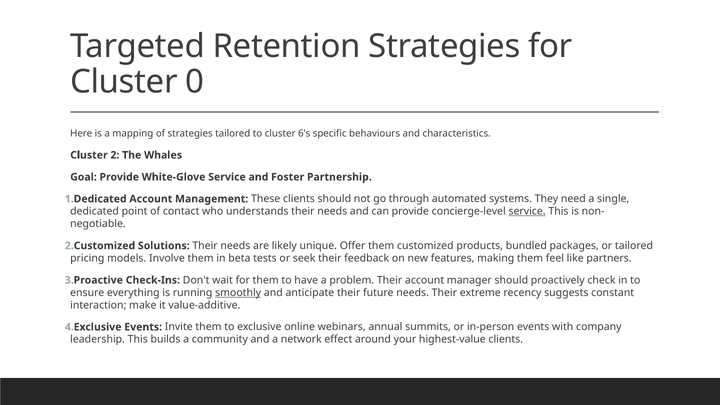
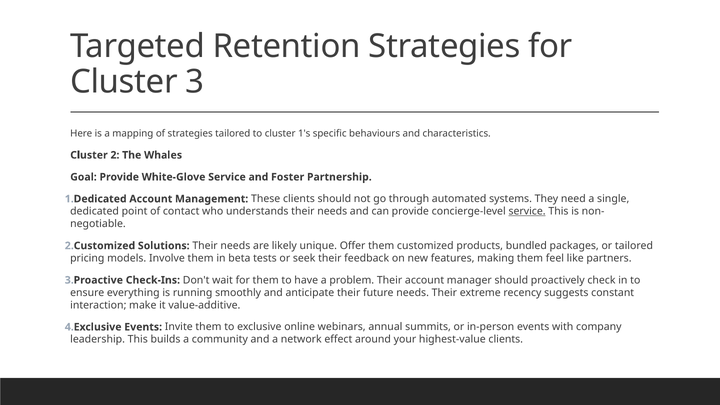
0: 0 -> 3 (195, 82)
6's: 6's -> 1's (304, 134)
smoothly underline: present -> none (238, 293)
